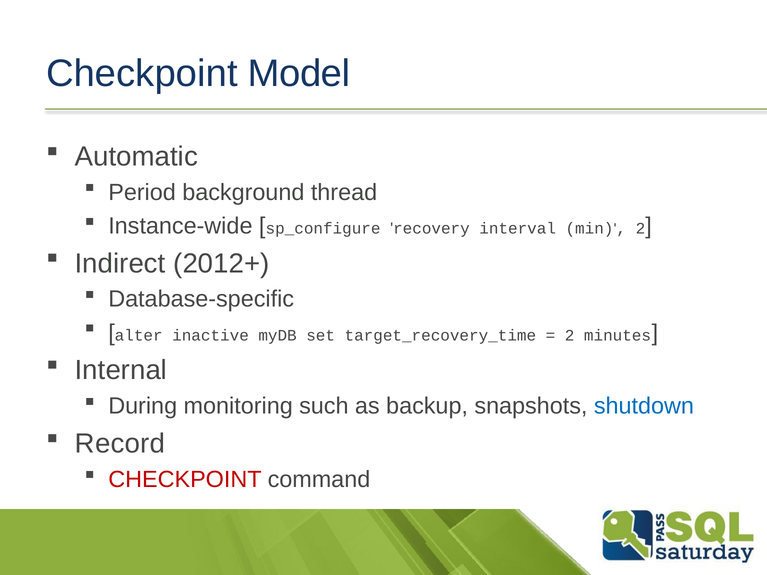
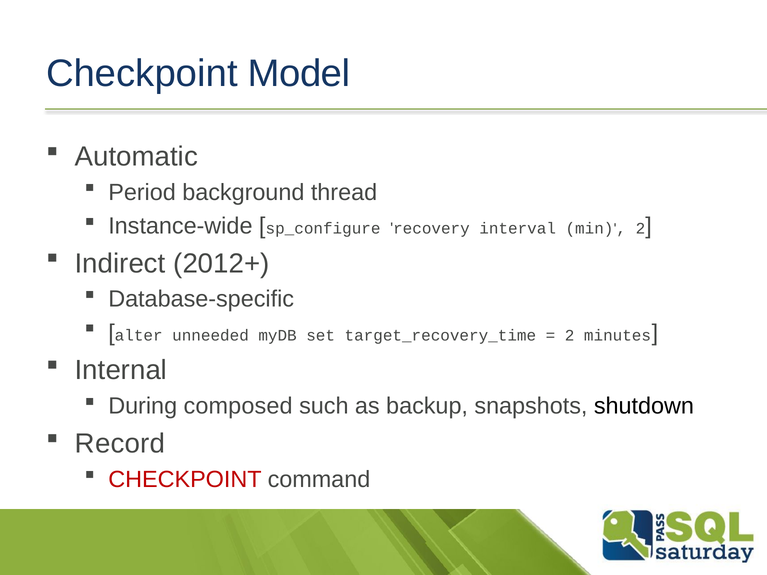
inactive: inactive -> unneeded (211, 336)
monitoring: monitoring -> composed (238, 406)
shutdown colour: blue -> black (644, 406)
